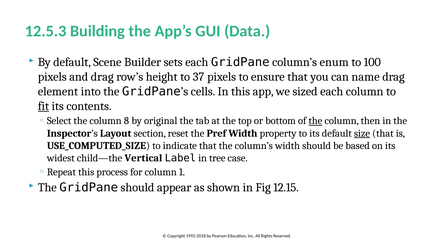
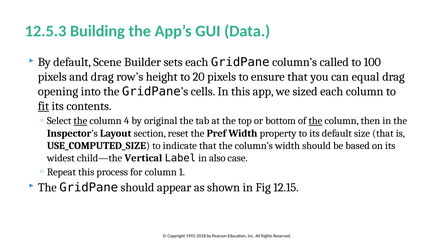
enum: enum -> called (334, 62)
37: 37 -> 20 (199, 77)
name: name -> equal (366, 77)
element: element -> opening (58, 92)
the underline: none -> present (80, 121)
8: 8 -> 4 (127, 121)
size underline: present -> none (362, 134)
tree: tree -> also (217, 158)
